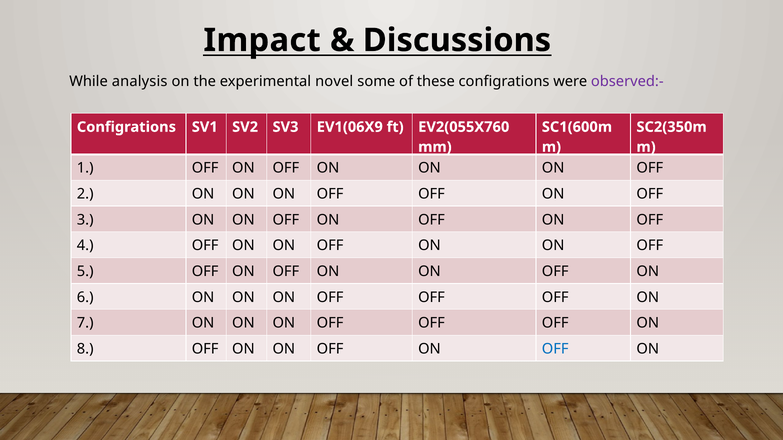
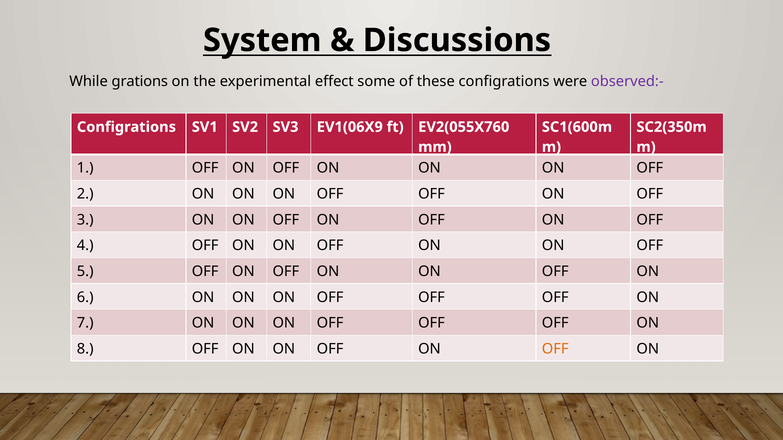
Impact: Impact -> System (262, 40)
analysis: analysis -> grations (140, 82)
novel: novel -> effect (334, 82)
OFF colour: blue -> orange (555, 349)
